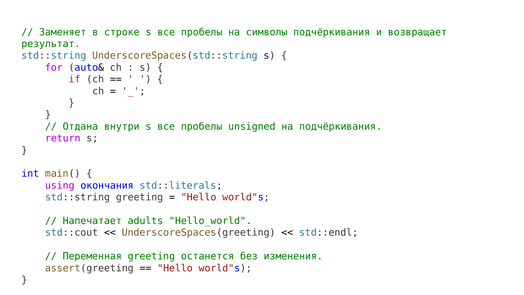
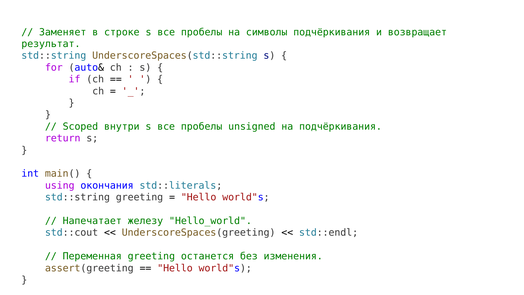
Отдана: Отдана -> Scoped (80, 126)
adults: adults -> железу (145, 221)
